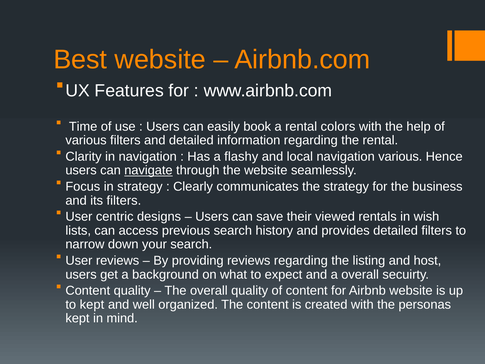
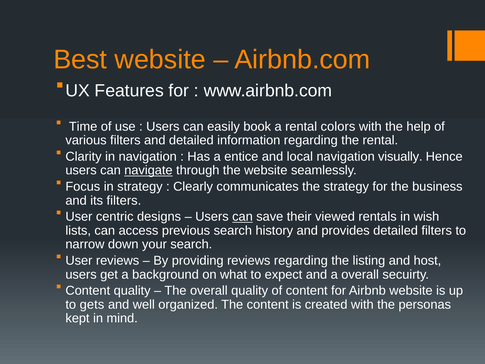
flashy: flashy -> entice (241, 156)
navigation various: various -> visually (400, 156)
can underline: none -> present (242, 217)
to kept: kept -> gets (92, 304)
